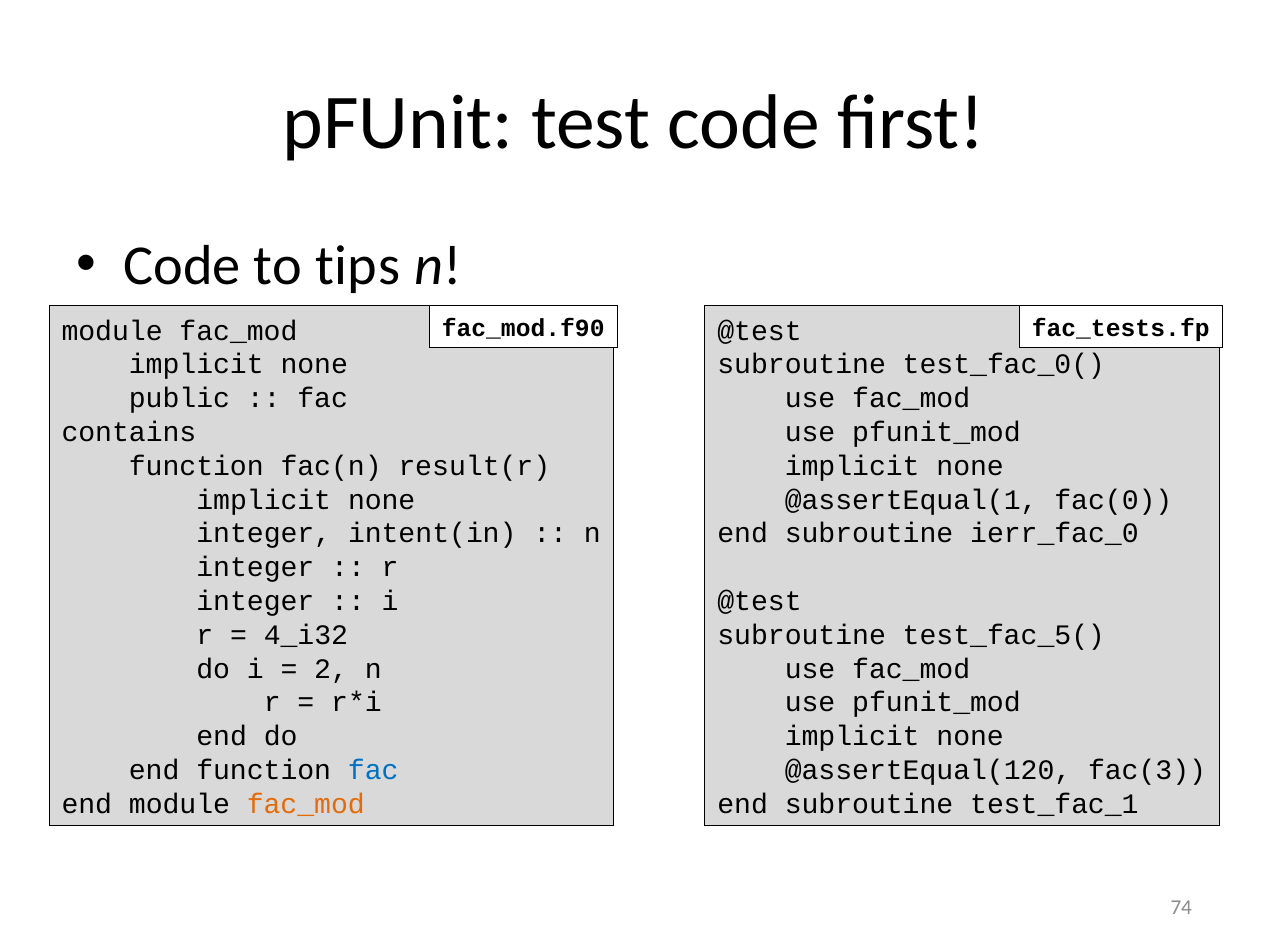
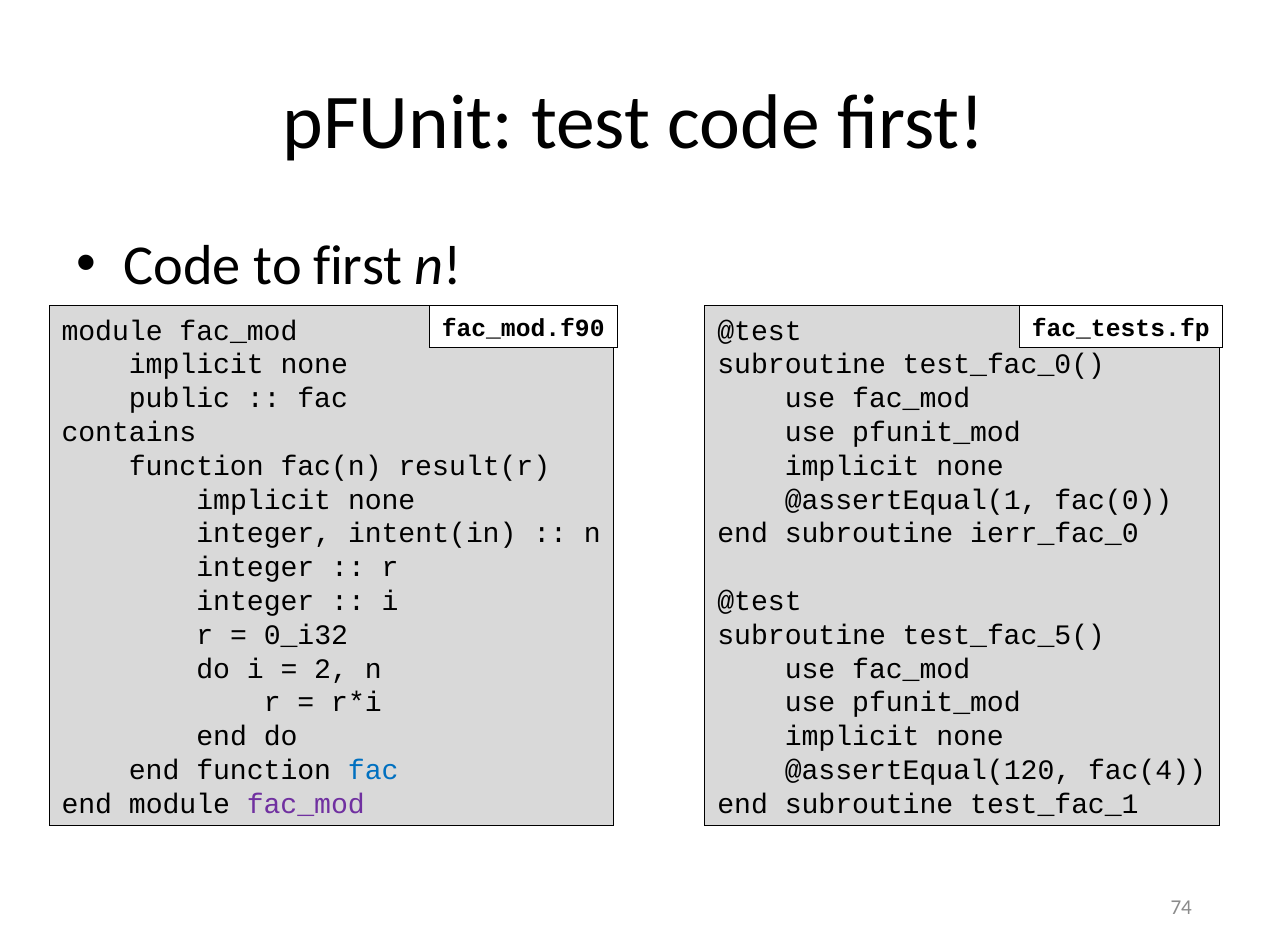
to tips: tips -> first (358, 266)
4_i32: 4_i32 -> 0_i32 (306, 635)
fac(3: fac(3 -> fac(4 (1147, 770)
fac_mod colour: orange -> purple (306, 804)
